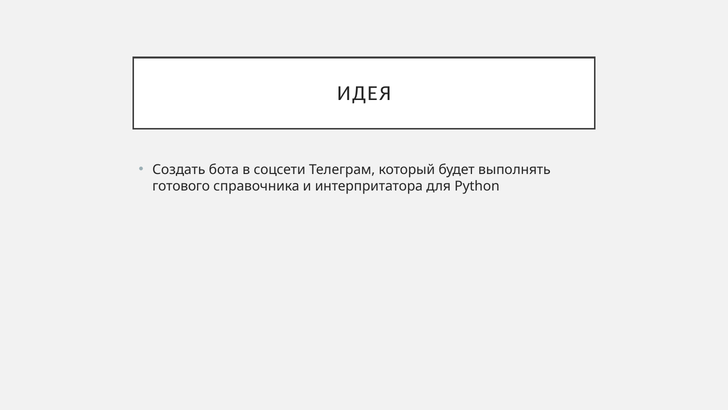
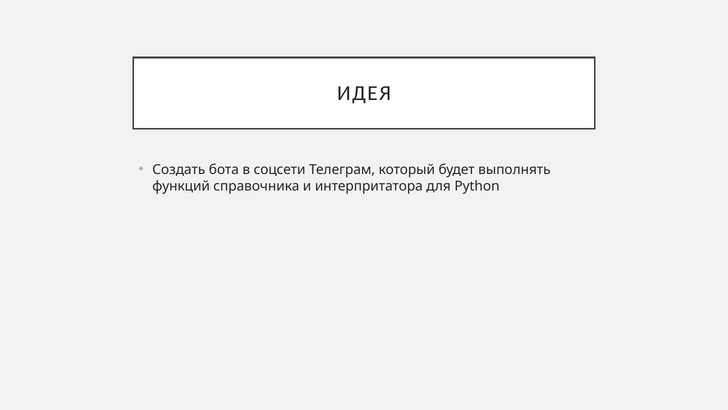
готового: готового -> функций (181, 186)
